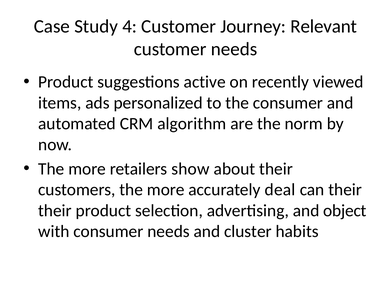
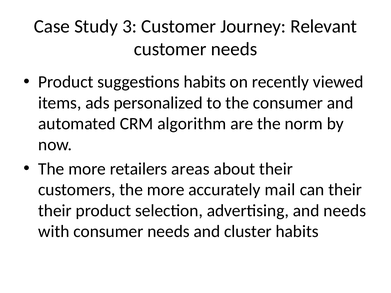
4: 4 -> 3 (130, 26)
suggestions active: active -> habits (205, 82)
show: show -> areas (190, 169)
deal: deal -> mail (280, 190)
and object: object -> needs (345, 211)
